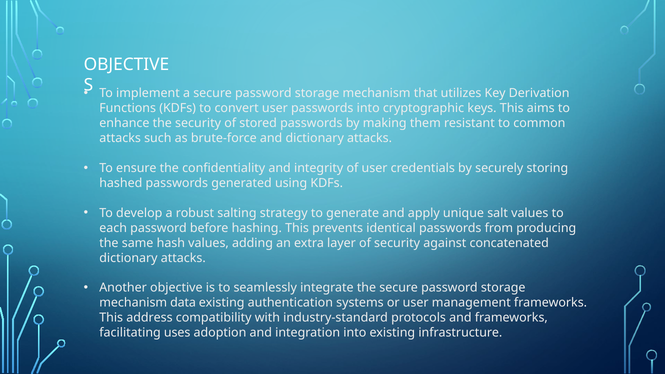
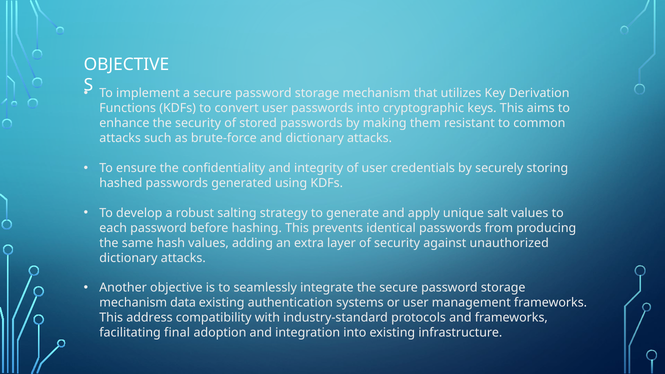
concatenated: concatenated -> unauthorized (509, 243)
uses: uses -> final (177, 333)
